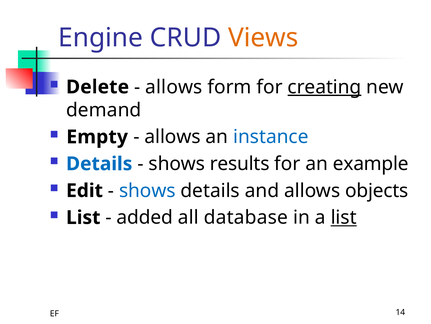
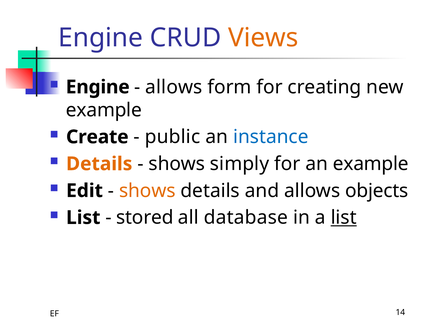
Delete: Delete -> Engine (98, 87)
creating underline: present -> none (325, 87)
demand: demand -> example (104, 110)
Empty: Empty -> Create (97, 137)
allows: allows -> public (172, 137)
Details colour: blue -> orange (99, 163)
results: results -> simply (240, 163)
shows colour: blue -> orange (147, 190)
added: added -> stored (145, 217)
